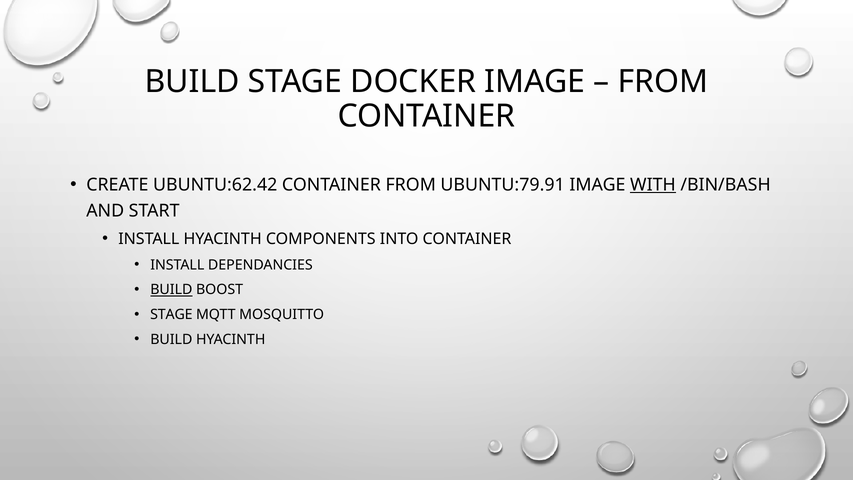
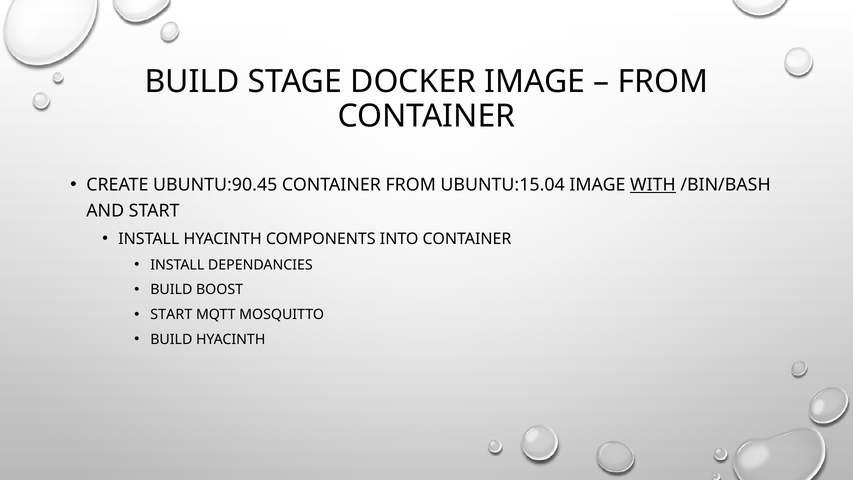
UBUNTU:62.42: UBUNTU:62.42 -> UBUNTU:90.45 (215, 185)
UBUNTU:79.91: UBUNTU:79.91 -> UBUNTU:15.04 (503, 185)
BUILD underline: present -> none (171, 290)
STAGE: STAGE -> START (171, 315)
